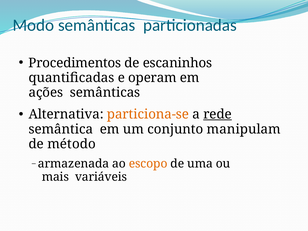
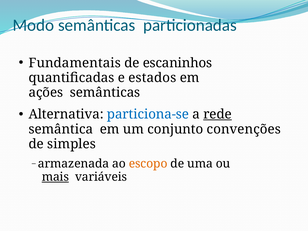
Procedimentos: Procedimentos -> Fundamentais (75, 63)
operam: operam -> estados (152, 78)
particiona-se colour: orange -> blue (148, 114)
manipulam: manipulam -> convenções (244, 129)
método: método -> simples (72, 144)
mais underline: none -> present (55, 177)
